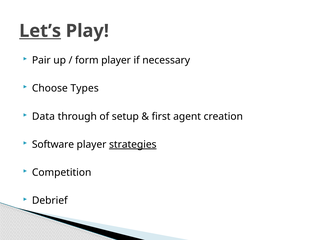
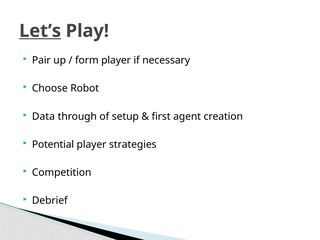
Types: Types -> Robot (85, 88)
Software: Software -> Potential (53, 144)
strategies underline: present -> none (133, 144)
